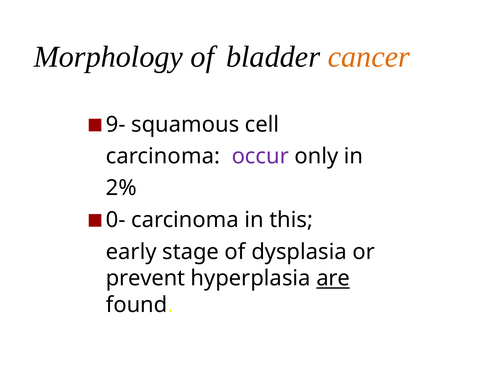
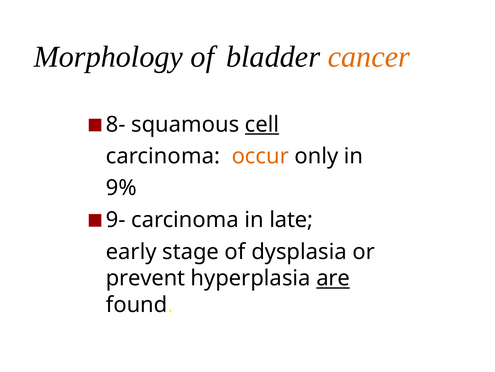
9-: 9- -> 8- (116, 124)
cell underline: none -> present (262, 124)
occur colour: purple -> orange (260, 156)
2%: 2% -> 9% (121, 188)
0-: 0- -> 9- (116, 220)
this: this -> late (291, 220)
